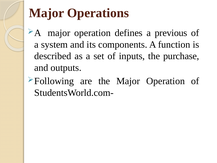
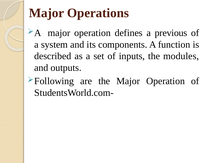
purchase: purchase -> modules (181, 56)
